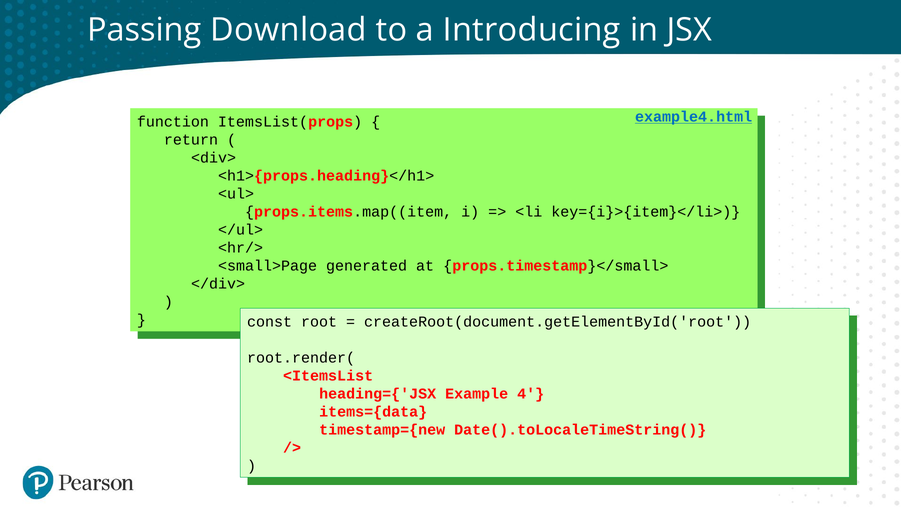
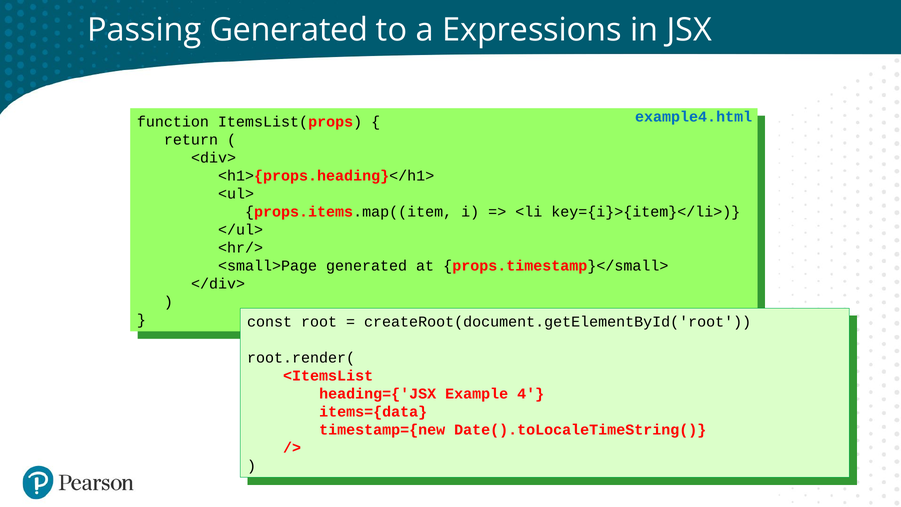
Passing Download: Download -> Generated (289, 30)
Introducing: Introducing -> Expressions (532, 30)
example4.html underline: present -> none (694, 117)
